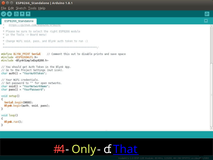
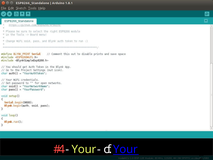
Only: Only -> Your (84, 149)
cf That: That -> Your (125, 149)
